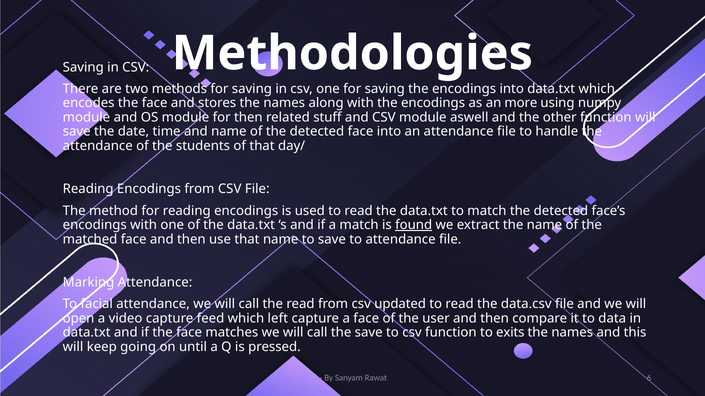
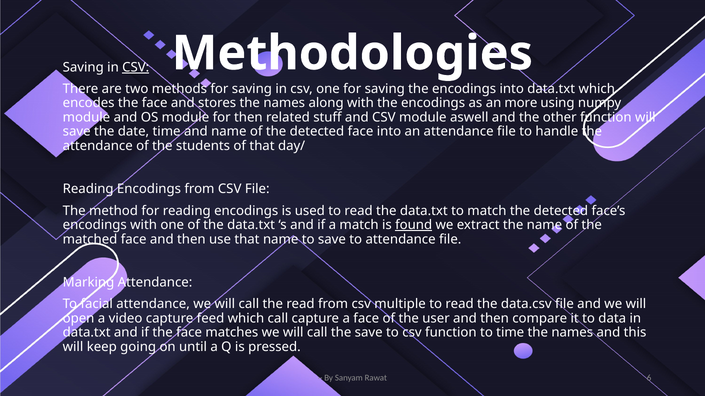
CSV underline: none -> present (136, 67)
updated: updated -> multiple (400, 304)
which left: left -> call (278, 319)
to exits: exits -> time (510, 333)
